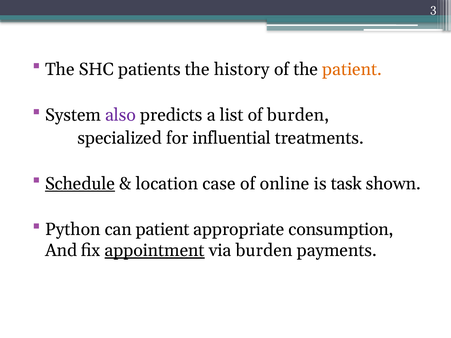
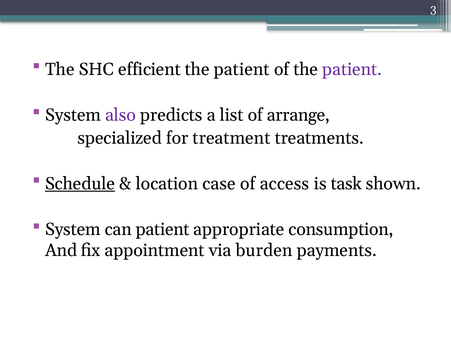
patients: patients -> efficient (150, 69)
history: history -> patient (242, 69)
patient colour: orange -> purple (352, 69)
of burden: burden -> arrange (298, 115)
influential: influential -> treatment (231, 138)
online: online -> access (285, 184)
Python: Python -> System (73, 230)
appointment underline: present -> none (155, 251)
